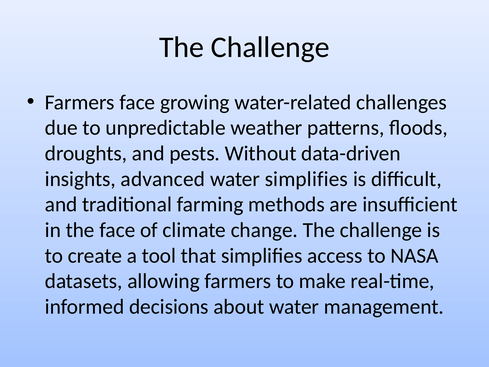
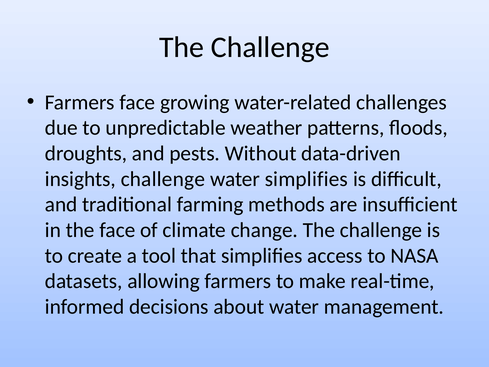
insights advanced: advanced -> challenge (163, 179)
